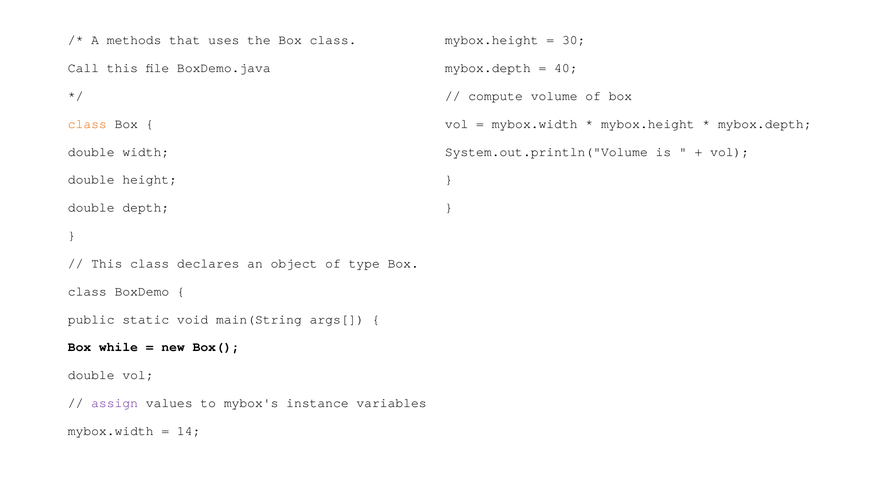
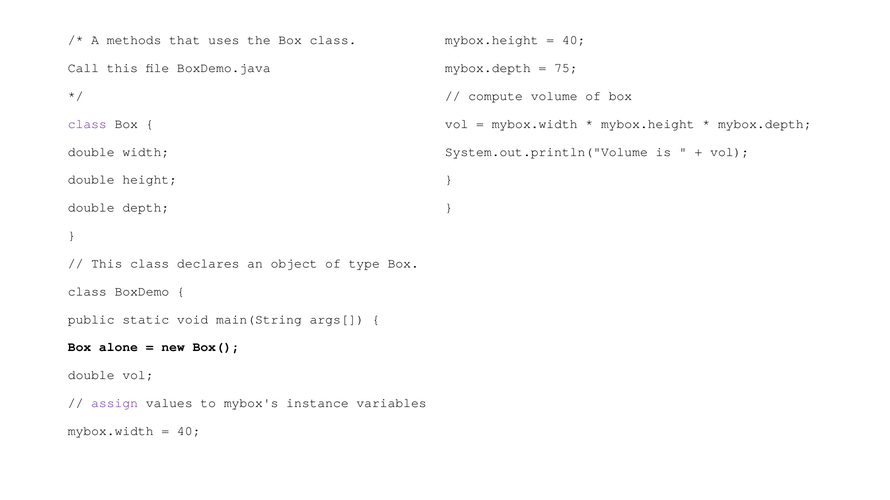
30: 30 -> 40 (574, 40)
40: 40 -> 75 (566, 68)
class colour: orange -> purple (87, 124)
while: while -> alone (118, 348)
14: 14 -> 40 (189, 432)
